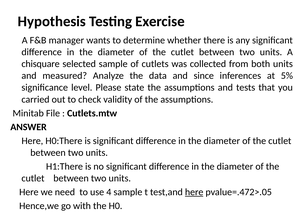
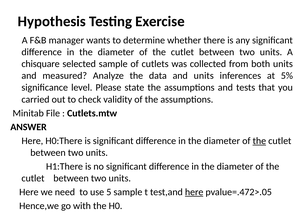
and since: since -> units (204, 76)
the underline: none -> present (259, 141)
4: 4 -> 5 (109, 192)
